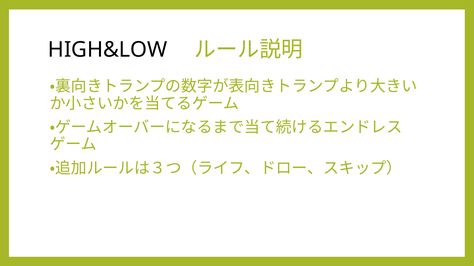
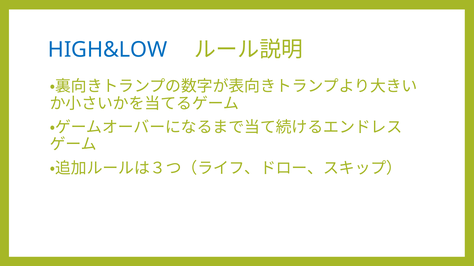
HIGH&LOW colour: black -> blue (108, 50)
